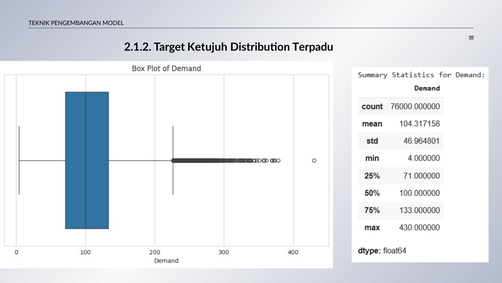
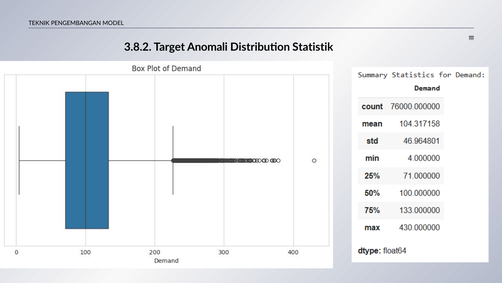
2.1.2: 2.1.2 -> 3.8.2 (138, 47)
Ketujuh: Ketujuh -> Anomali (207, 47)
Terpadu: Terpadu -> Statistik (313, 47)
